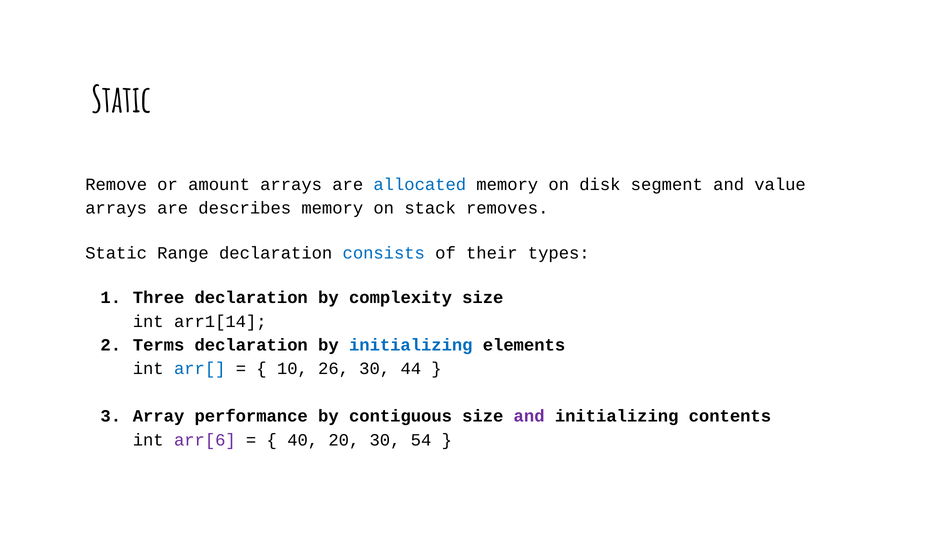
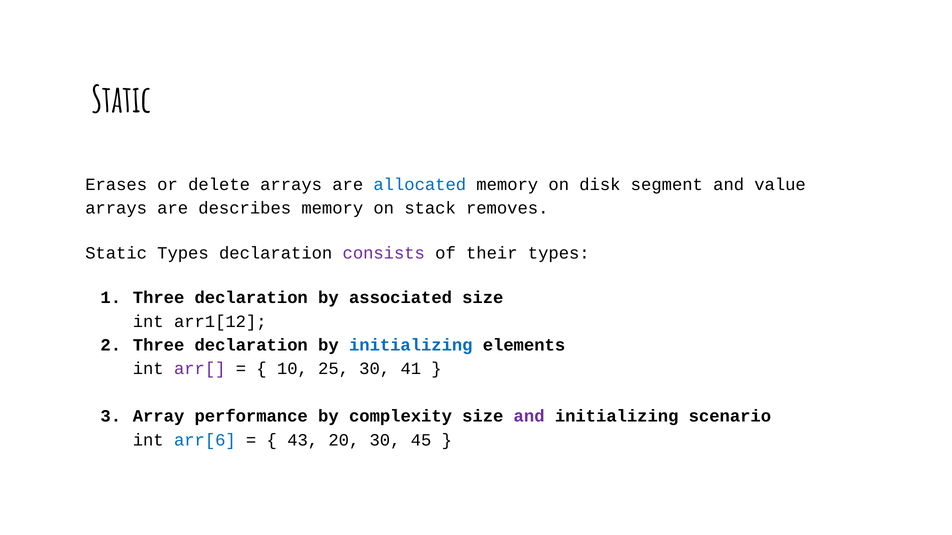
Remove: Remove -> Erases (116, 185)
amount: amount -> delete (219, 185)
Static Range: Range -> Types (183, 253)
consists colour: blue -> purple (384, 253)
complexity: complexity -> associated (401, 298)
arr1[14: arr1[14 -> arr1[12 (220, 322)
Terms: Terms -> Three (159, 345)
arr[ colour: blue -> purple (200, 369)
26: 26 -> 25 (334, 369)
44: 44 -> 41 (411, 369)
contiguous: contiguous -> complexity (401, 417)
contents: contents -> scenario (730, 417)
arr[6 colour: purple -> blue (205, 440)
40: 40 -> 43 (303, 440)
54: 54 -> 45 (421, 440)
